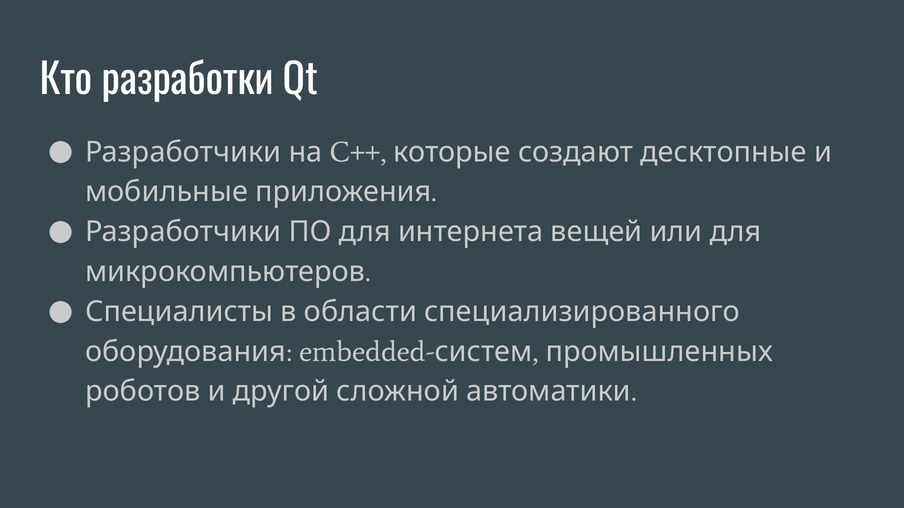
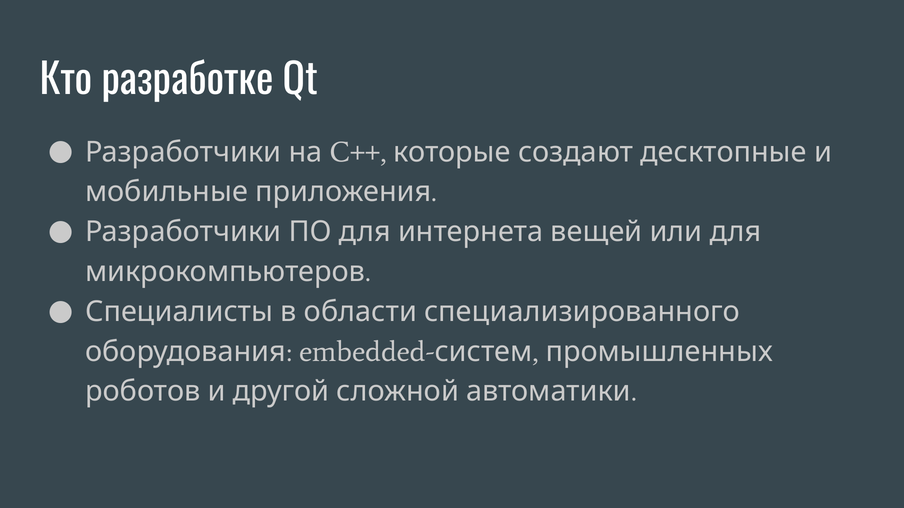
разработки: разработки -> разработке (188, 81)
